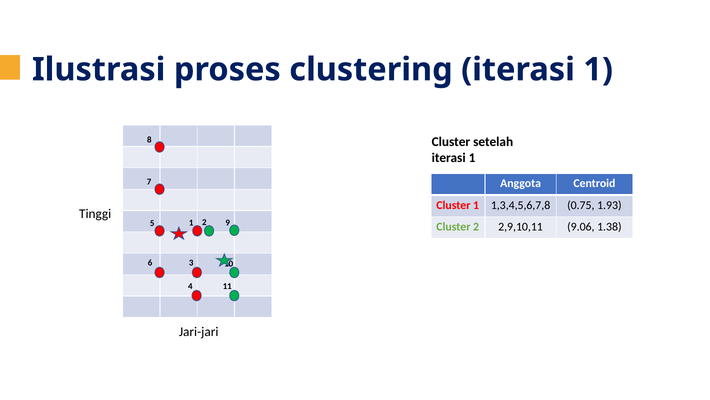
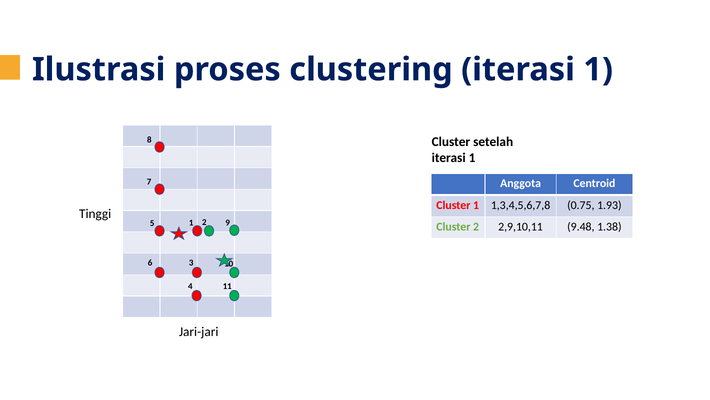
9.06: 9.06 -> 9.48 (581, 226)
